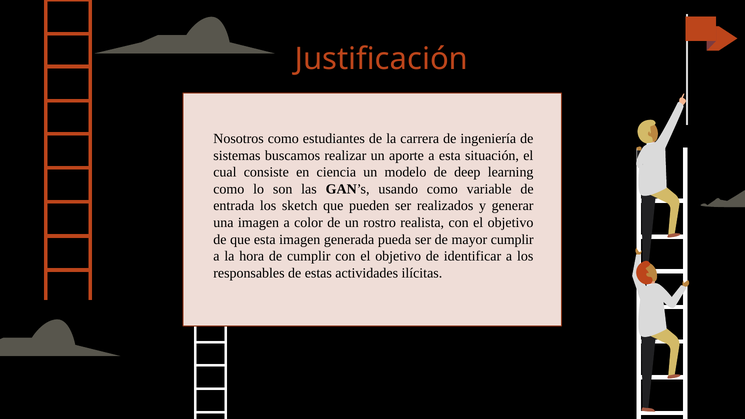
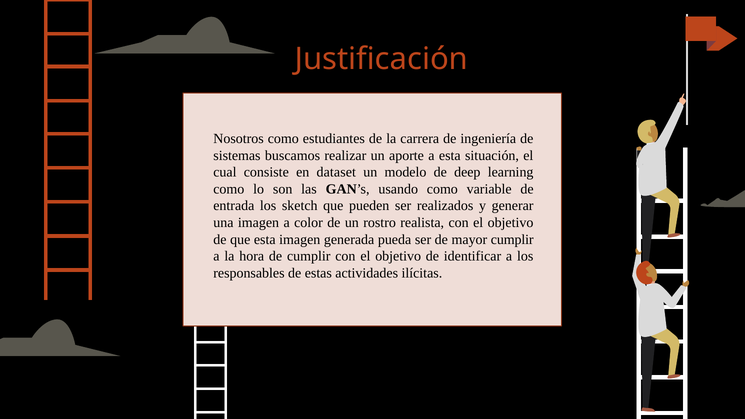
ciencia: ciencia -> dataset (336, 172)
